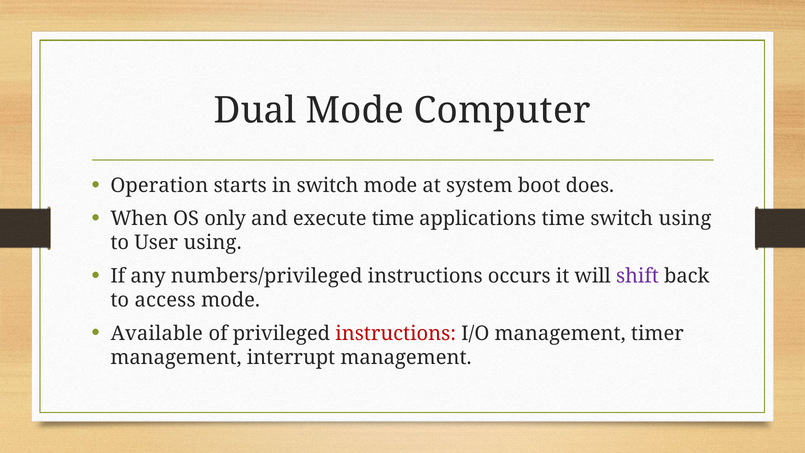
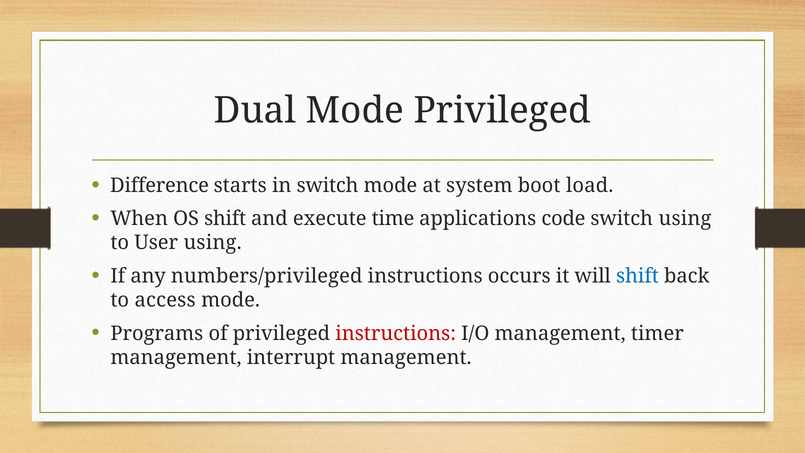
Mode Computer: Computer -> Privileged (502, 110)
Operation: Operation -> Difference (160, 185)
does: does -> load (590, 185)
OS only: only -> shift (225, 219)
applications time: time -> code (563, 219)
shift colour: purple -> blue (638, 276)
Available: Available -> Programs (157, 333)
